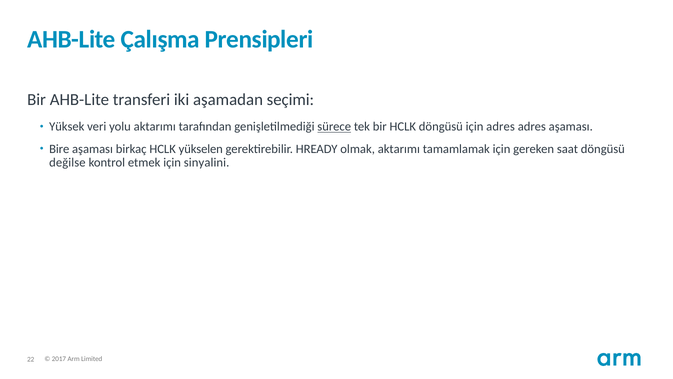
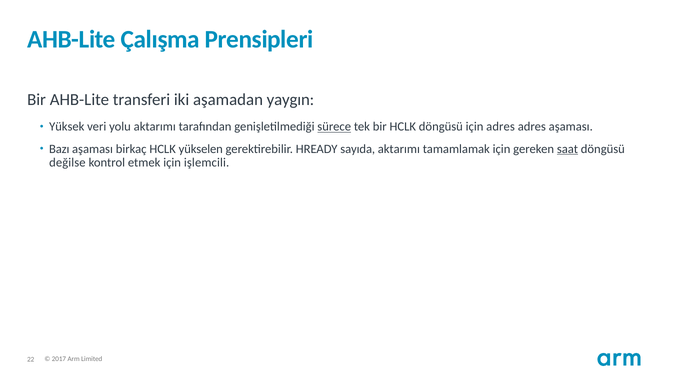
seçimi: seçimi -> yaygın (290, 100)
Bire: Bire -> Bazı (59, 149)
olmak: olmak -> sayıda (358, 149)
saat underline: none -> present (567, 149)
sinyalini: sinyalini -> işlemcili (207, 162)
